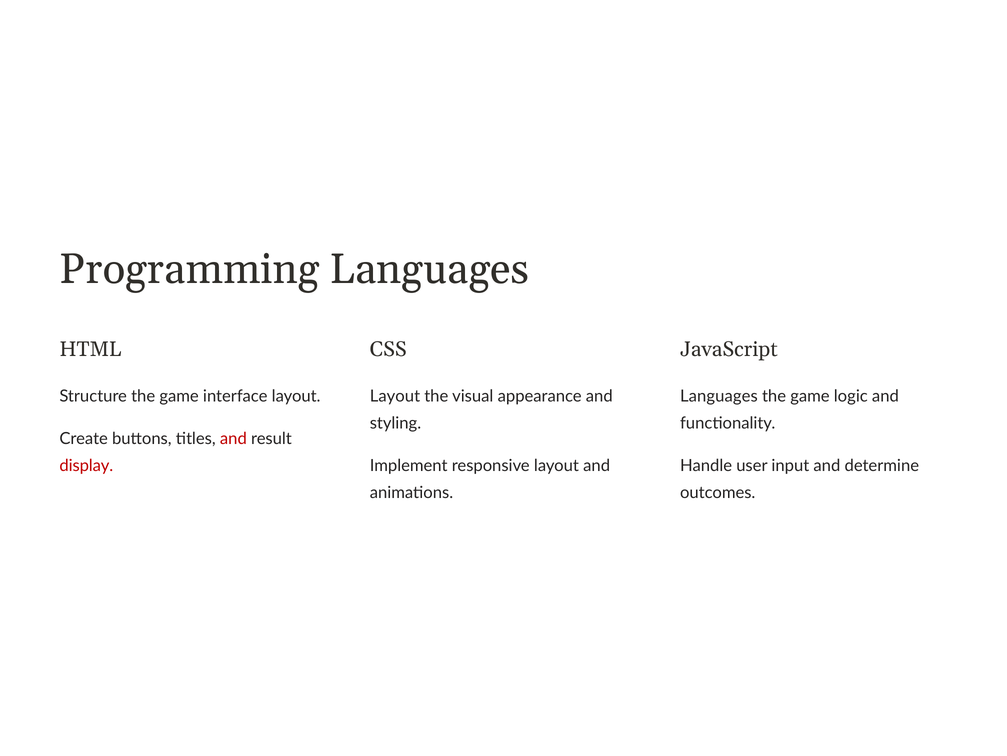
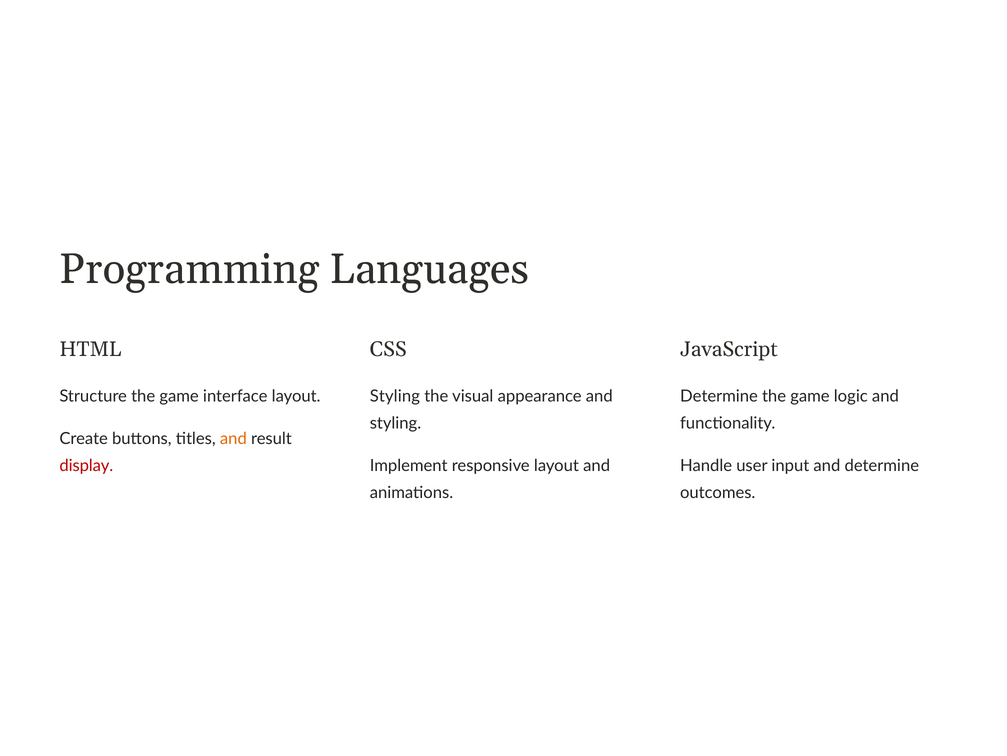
Layout: Layout -> Styling (395, 396)
Languages: Languages -> Determine (719, 396)
and colour: red -> orange (233, 438)
